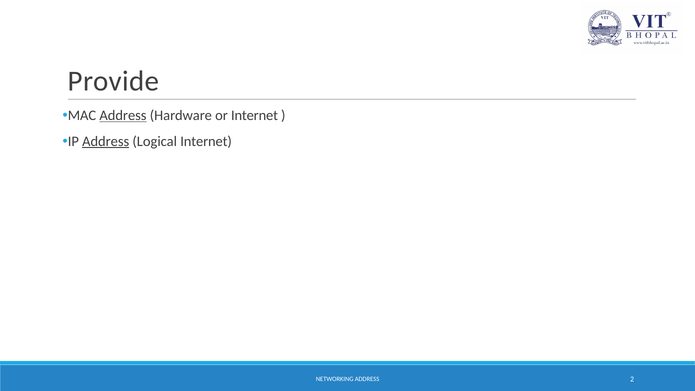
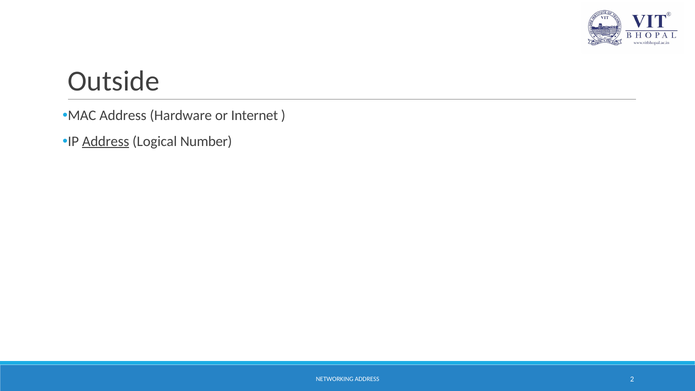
Provide: Provide -> Outside (114, 81)
Address underline: present -> none (123, 116)
Logical Internet: Internet -> Number (206, 141)
